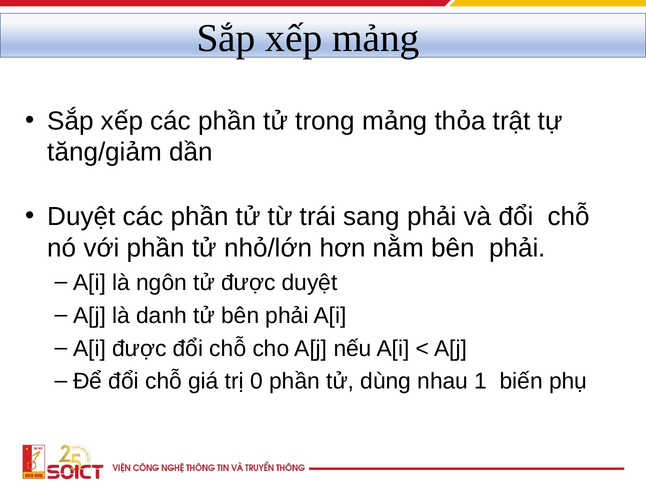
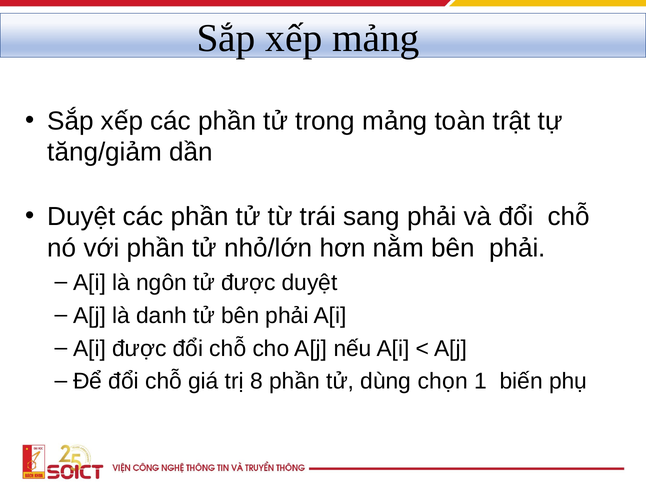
thỏa: thỏa -> toàn (460, 121)
0: 0 -> 8 (257, 381)
nhau: nhau -> chọn (443, 381)
